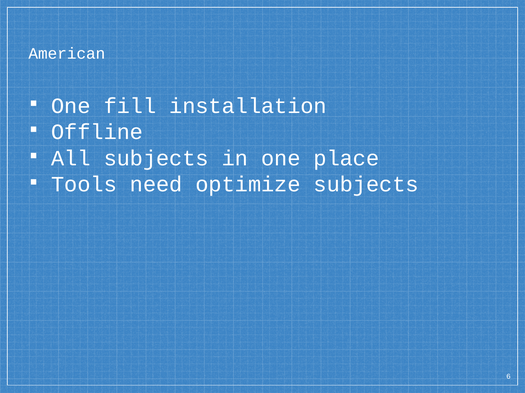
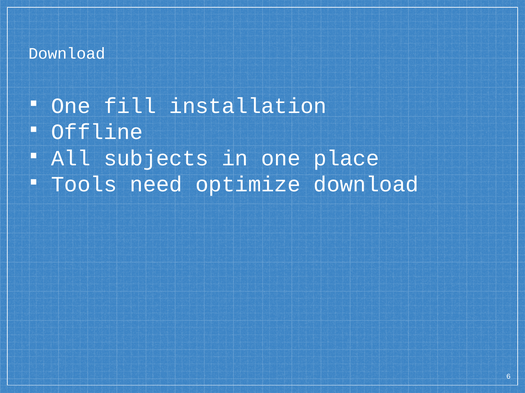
American: American -> Download (67, 54)
optimize subjects: subjects -> download (366, 185)
